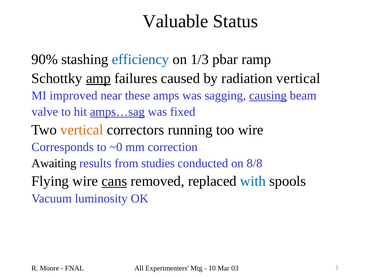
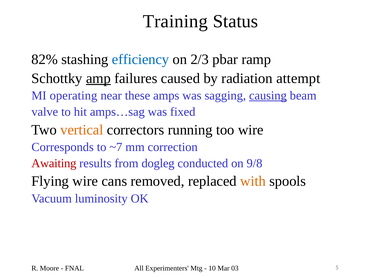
Valuable: Valuable -> Training (175, 21)
90%: 90% -> 82% (45, 59)
1/3: 1/3 -> 2/3 (200, 59)
radiation vertical: vertical -> attempt (298, 78)
improved: improved -> operating (73, 96)
amps…sag underline: present -> none (117, 112)
~0: ~0 -> ~7 (116, 147)
Awaiting colour: black -> red (54, 164)
studies: studies -> dogleg (158, 164)
8/8: 8/8 -> 9/8 (255, 164)
cans underline: present -> none (114, 182)
with colour: blue -> orange (253, 182)
